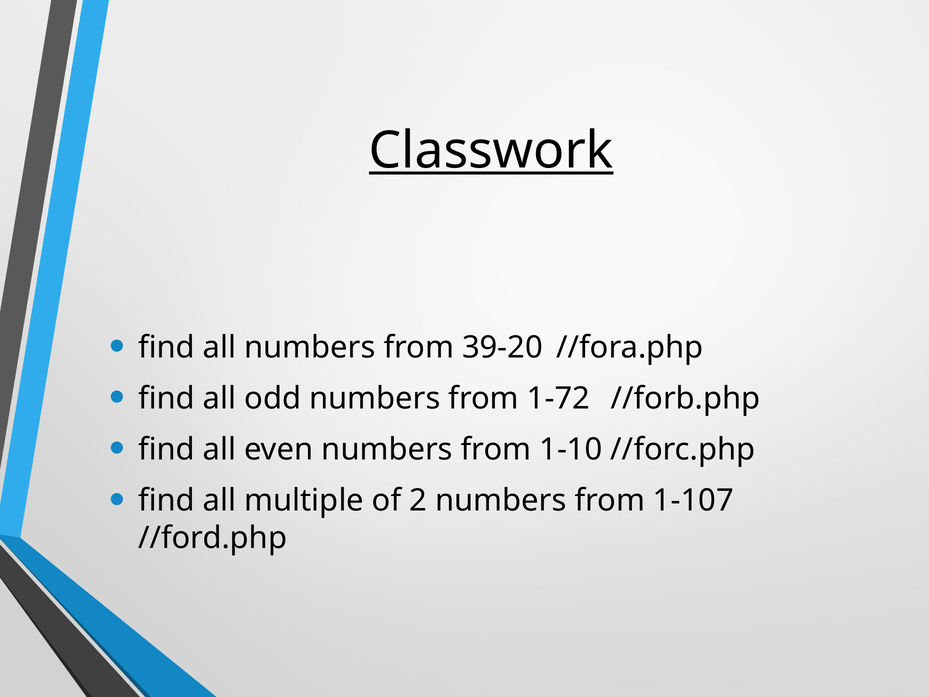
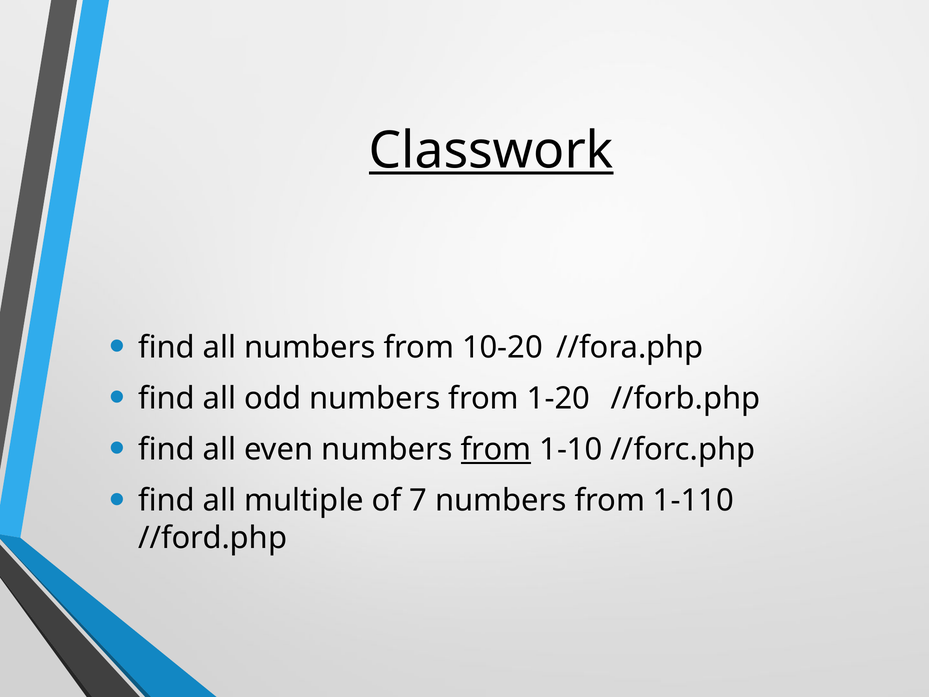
39-20: 39-20 -> 10-20 (502, 347)
1-72: 1-72 -> 1-20 (559, 398)
from underline: none -> present (496, 449)
2: 2 -> 7 (418, 500)
1-107: 1-107 -> 1-110 (693, 500)
